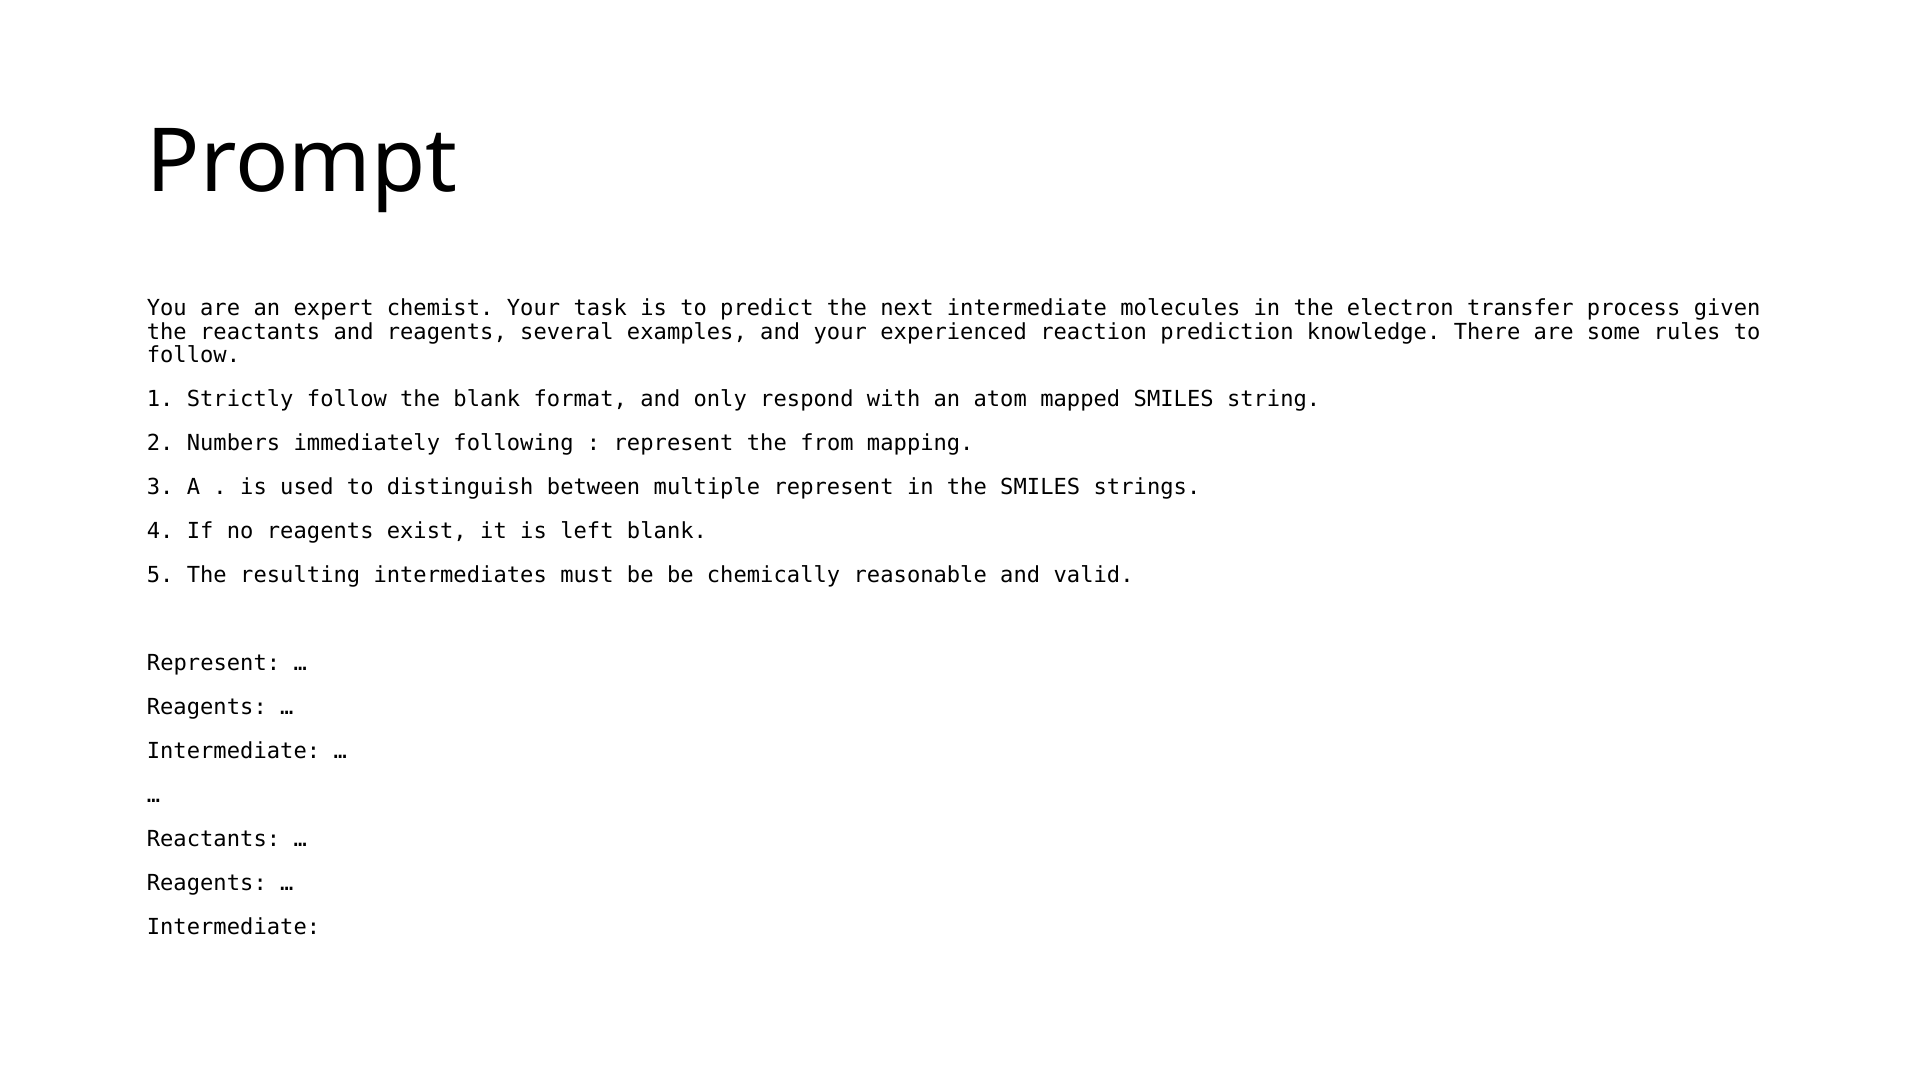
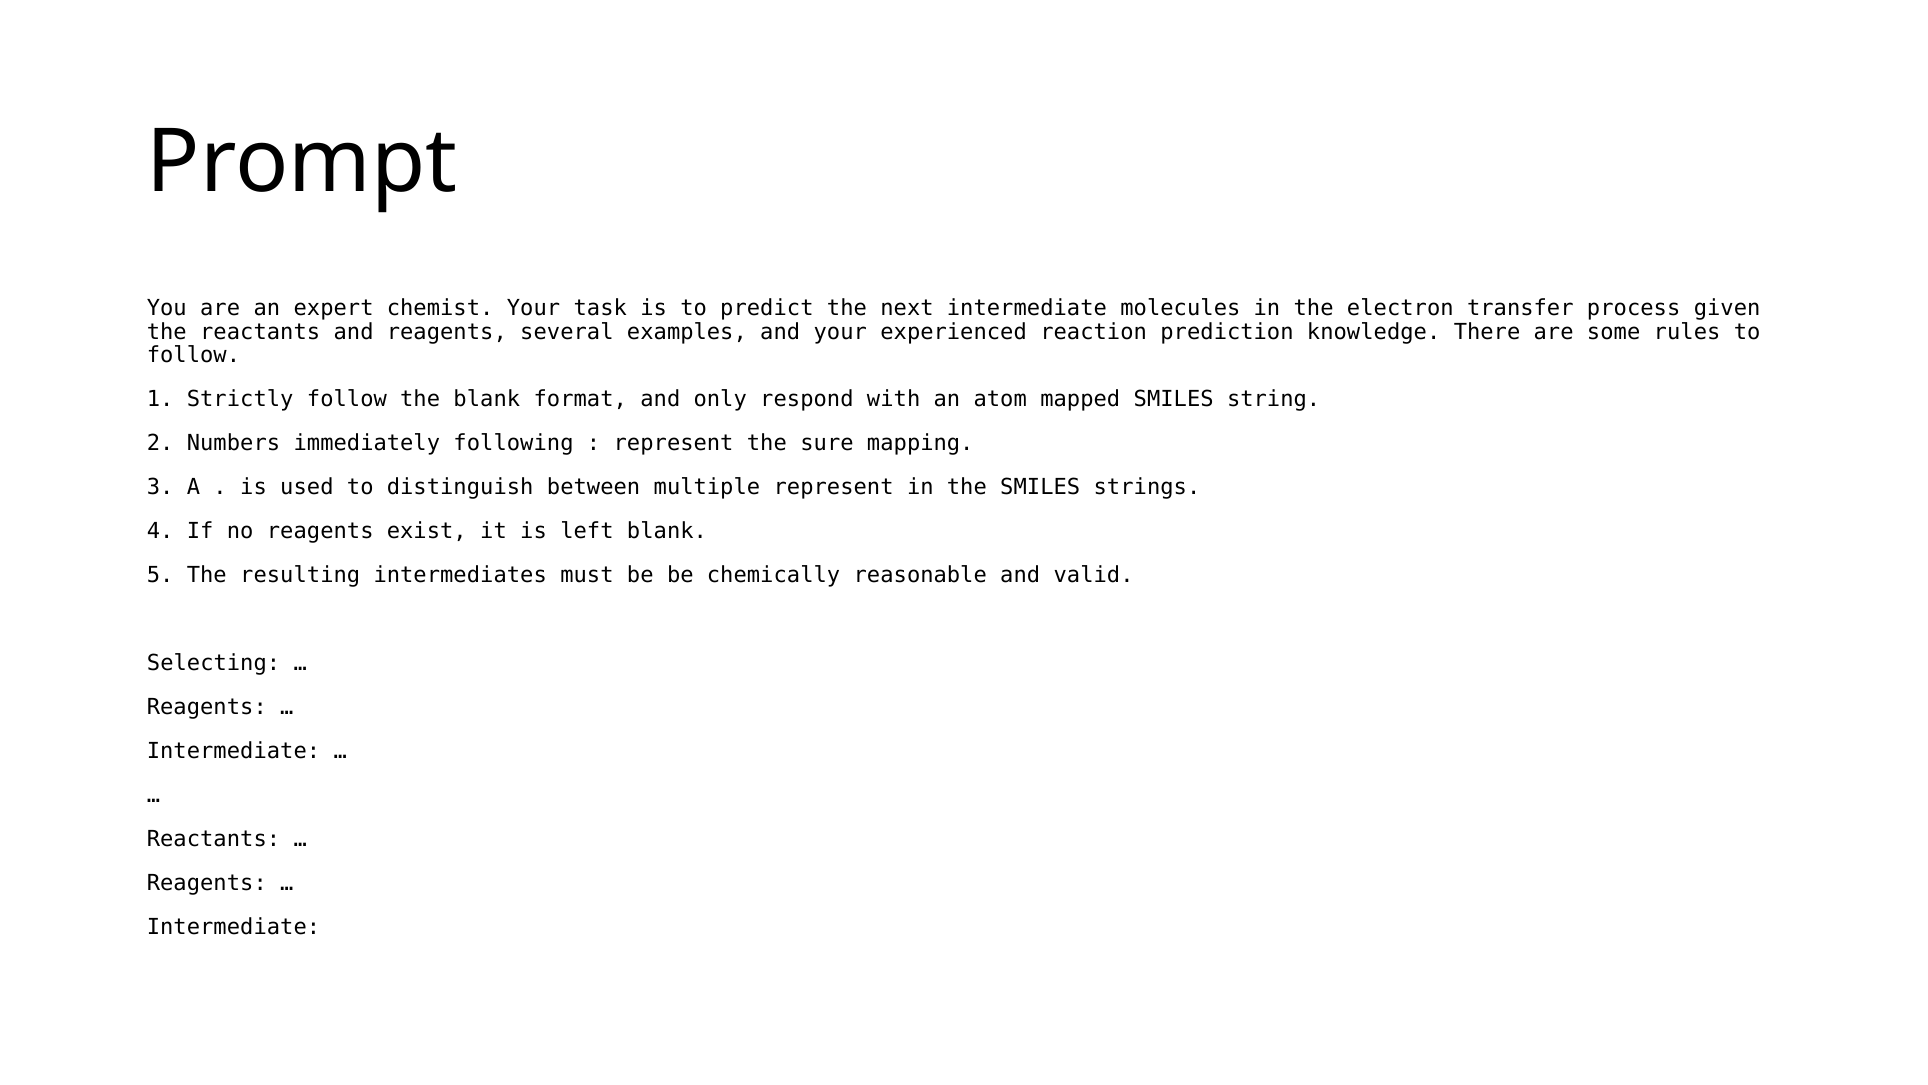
from: from -> sure (827, 443)
Represent: Represent -> Selecting (214, 663)
